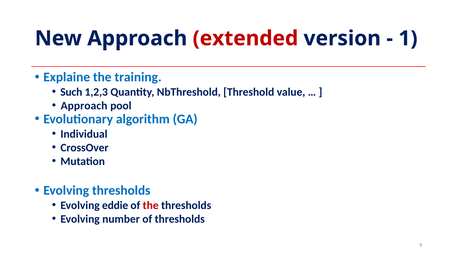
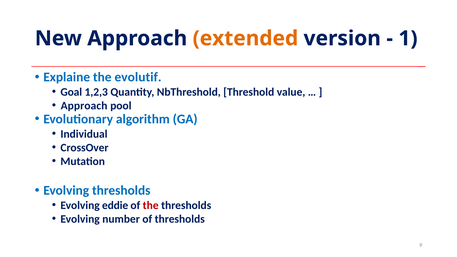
extended colour: red -> orange (245, 38)
training: training -> evolutif (138, 77)
Such: Such -> Goal (71, 92)
